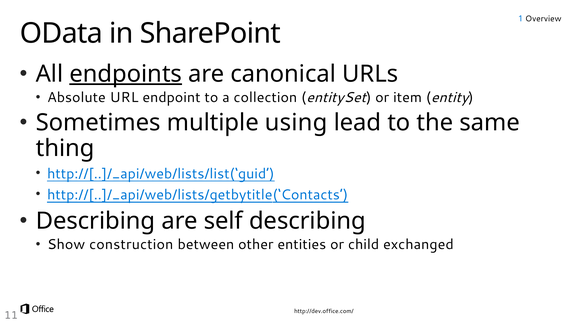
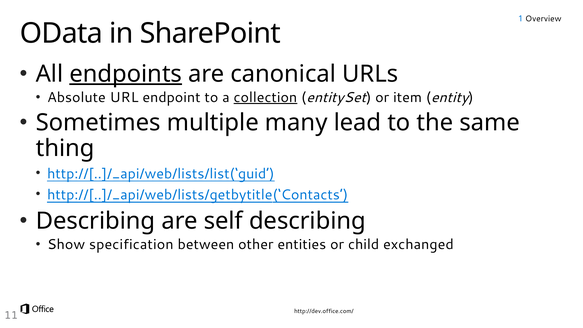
collection underline: none -> present (265, 97)
using: using -> many (296, 123)
construction: construction -> specification (131, 244)
